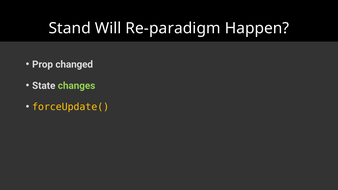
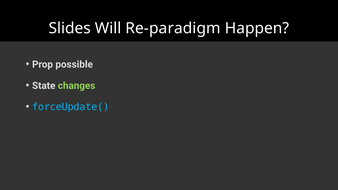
Stand: Stand -> Slides (70, 28)
changed: changed -> possible (74, 64)
forceUpdate( colour: yellow -> light blue (71, 107)
